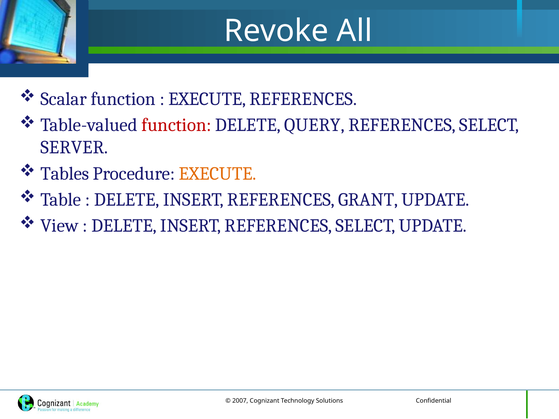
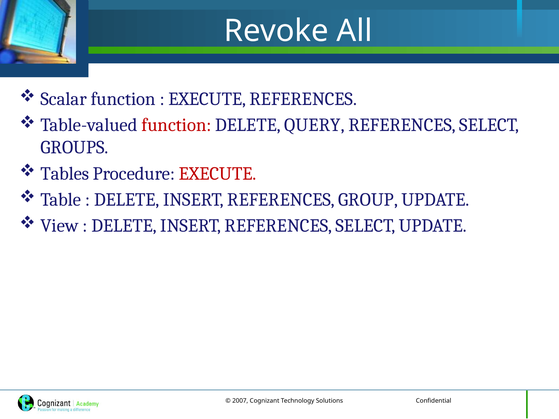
SERVER: SERVER -> GROUPS (74, 148)
EXECUTE colour: orange -> red (218, 174)
GRANT: GRANT -> GROUP (368, 200)
